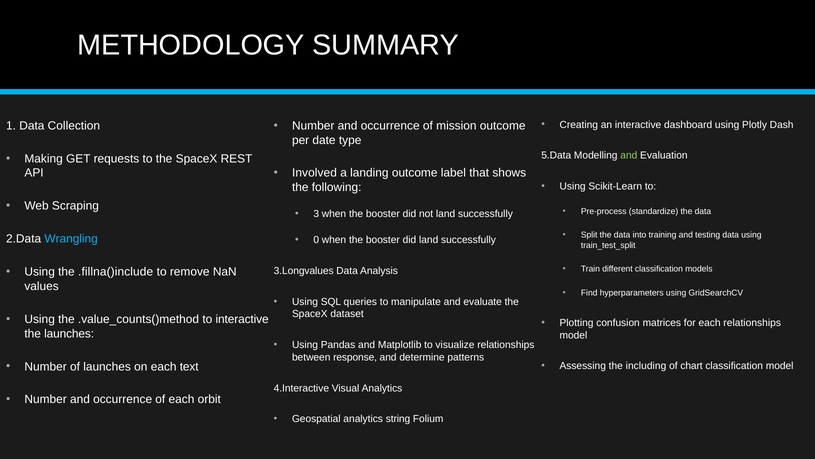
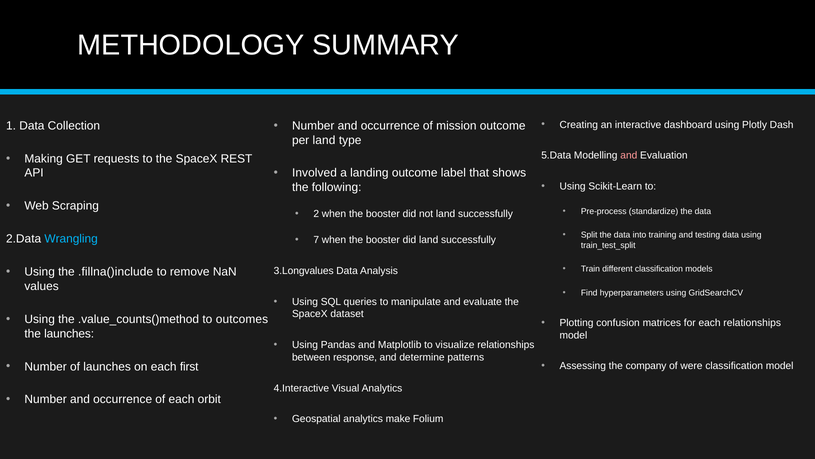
per date: date -> land (324, 140)
and colour: light green -> pink (629, 155)
3: 3 -> 2 (316, 214)
0: 0 -> 7 (316, 240)
to interactive: interactive -> outcomes (242, 319)
text: text -> first (189, 366)
including: including -> company (646, 366)
chart: chart -> were (691, 366)
string: string -> make (398, 419)
